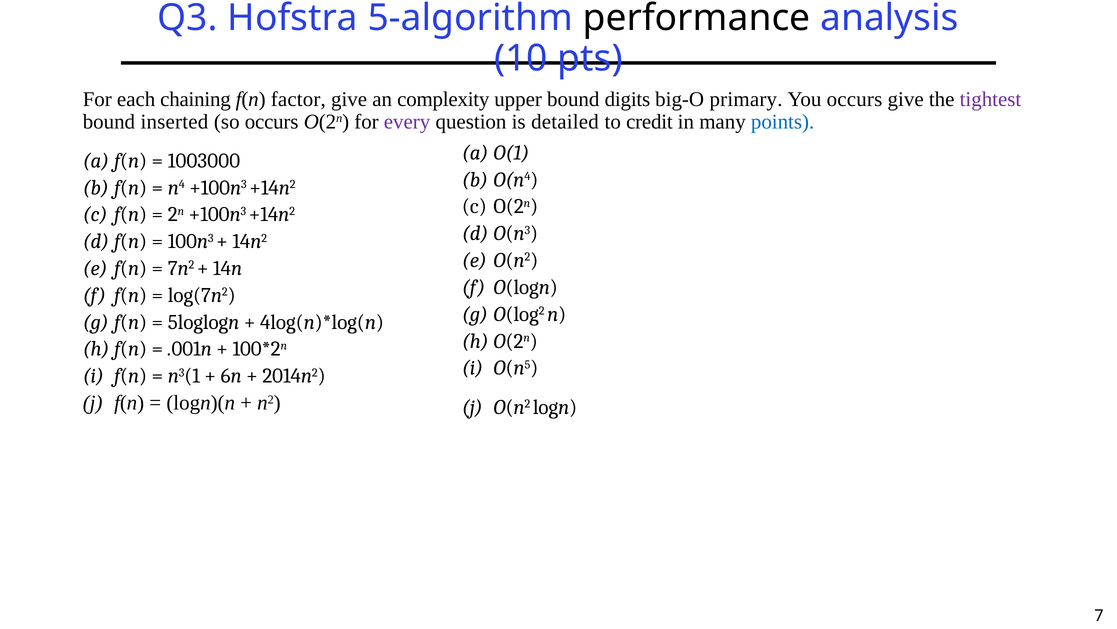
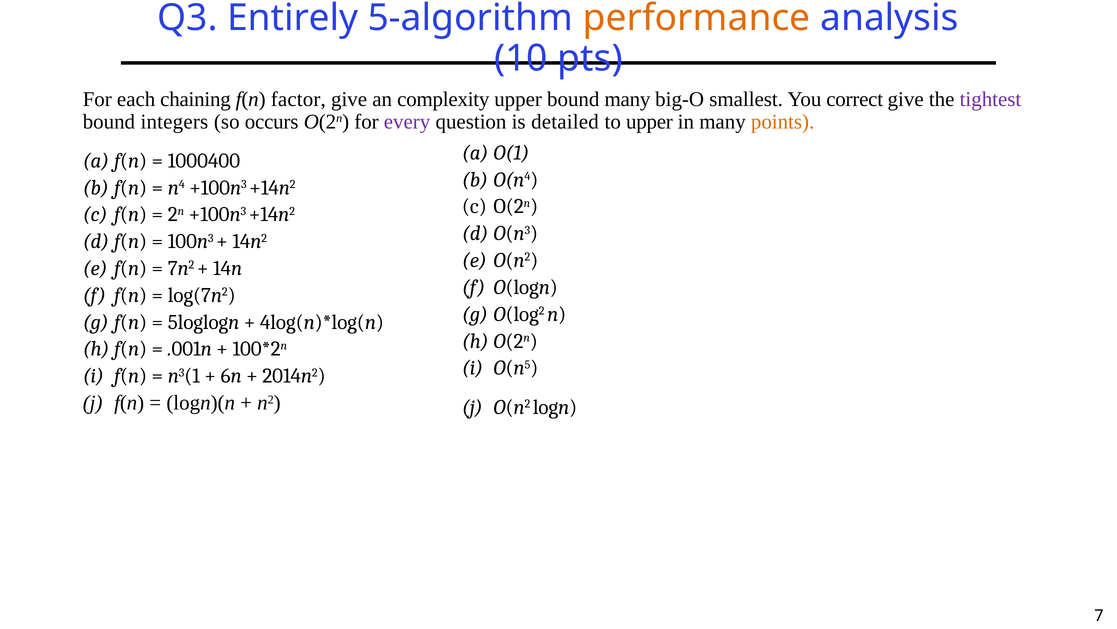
Hofstra: Hofstra -> Entirely (293, 18)
performance colour: black -> orange (697, 18)
bound digits: digits -> many (627, 99)
primary: primary -> smallest (746, 99)
You occurs: occurs -> correct (855, 99)
inserted: inserted -> integers (174, 122)
to credit: credit -> upper (649, 122)
points colour: blue -> orange (783, 122)
1003000: 1003000 -> 1000400 (204, 161)
